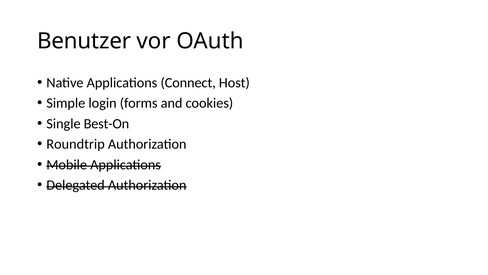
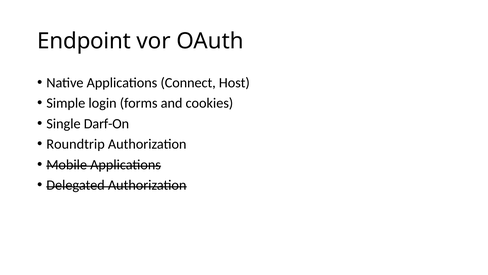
Benutzer: Benutzer -> Endpoint (84, 41)
Best-On: Best-On -> Darf-On (106, 123)
